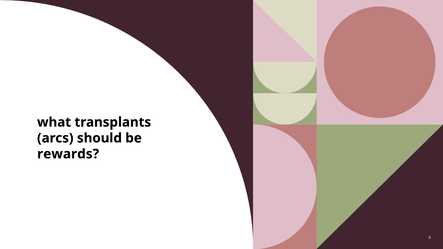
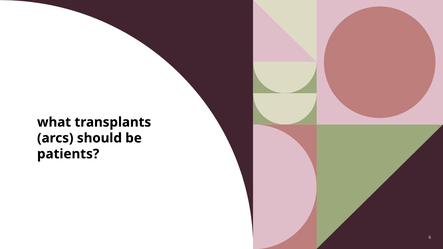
rewards: rewards -> patients (68, 154)
